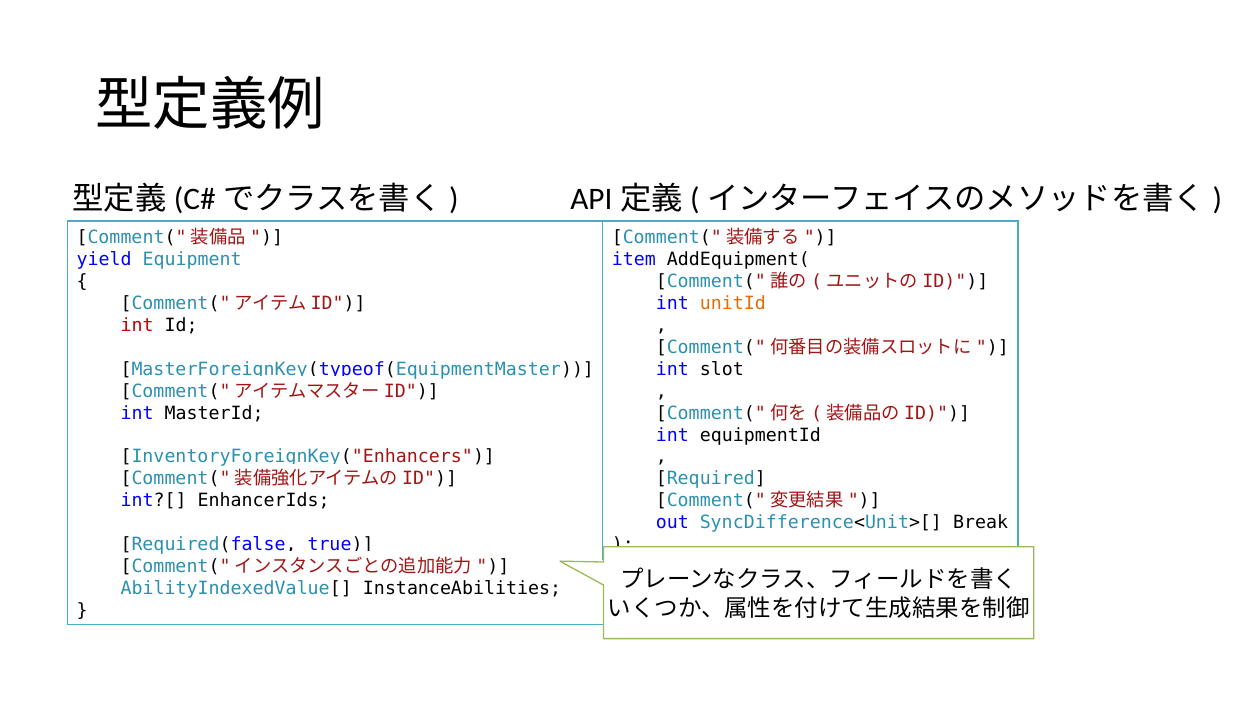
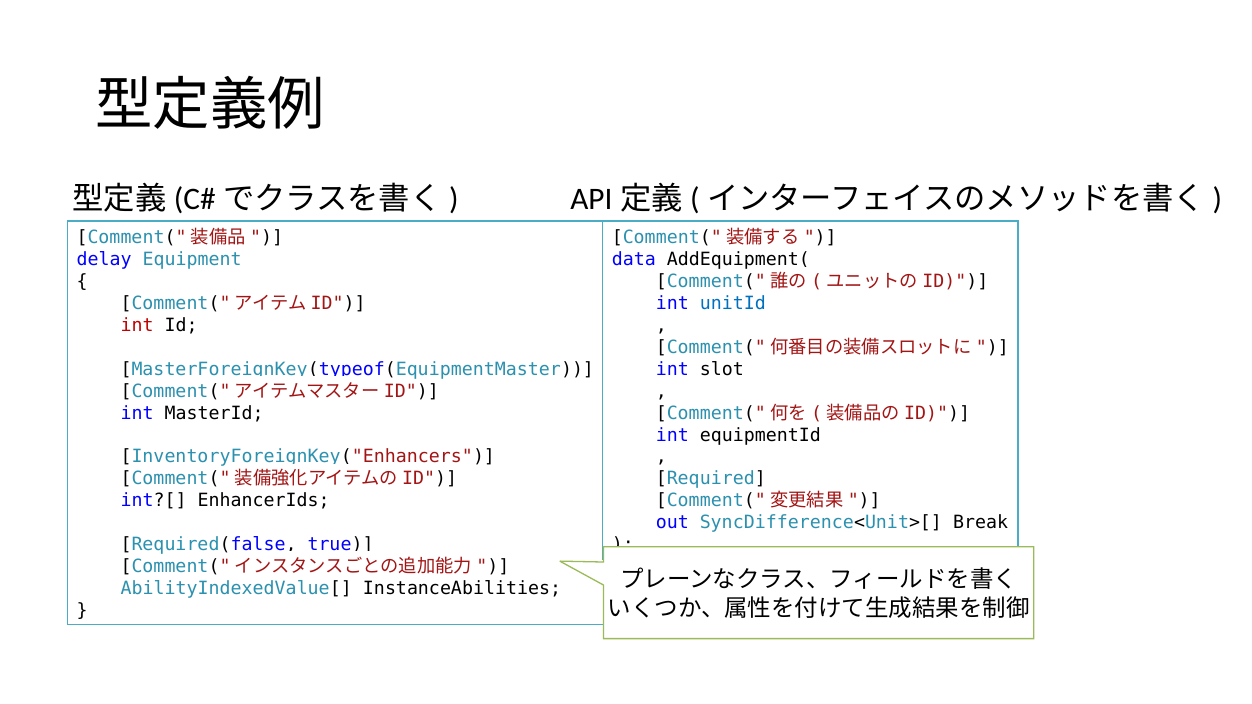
yield: yield -> delay (104, 260)
item: item -> data (634, 260)
unitId colour: orange -> blue (733, 304)
